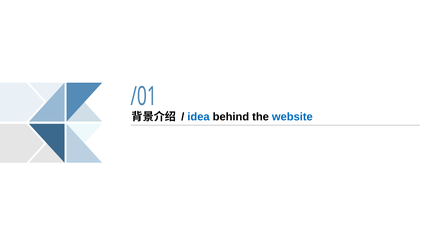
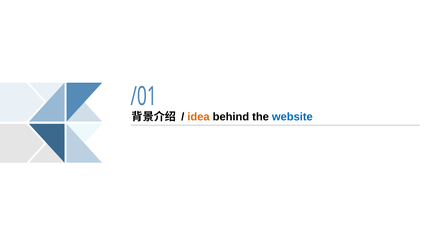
idea colour: blue -> orange (199, 117)
